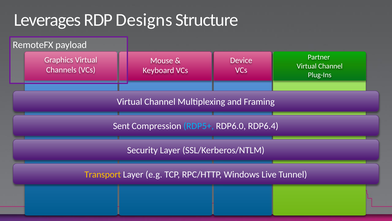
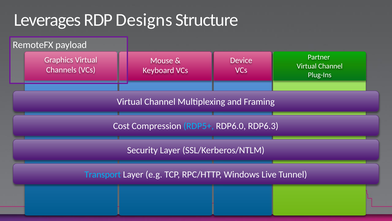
Sent: Sent -> Cost (121, 126)
RDP6.4: RDP6.4 -> RDP6.3 (263, 126)
Transport colour: yellow -> light blue (103, 174)
